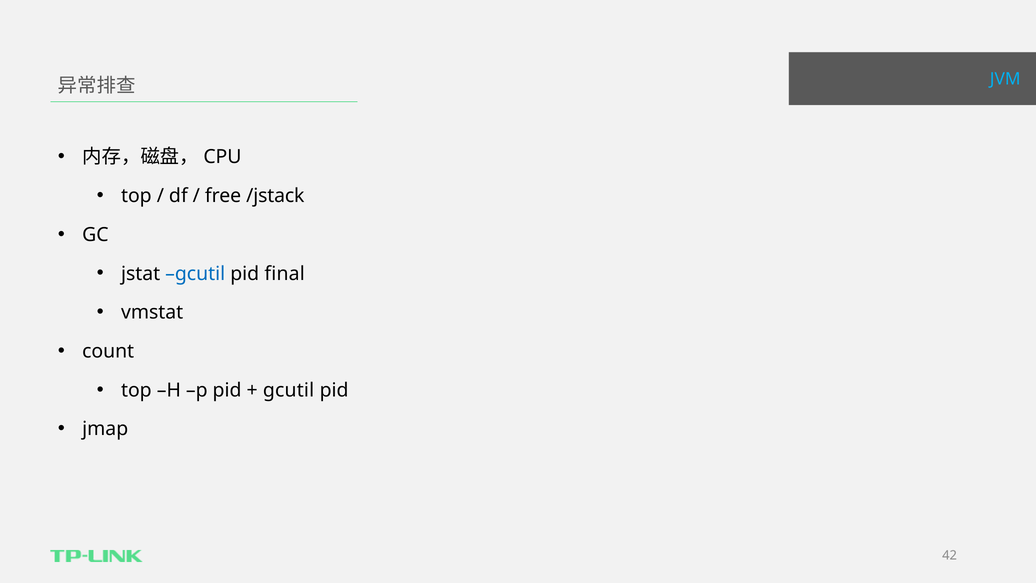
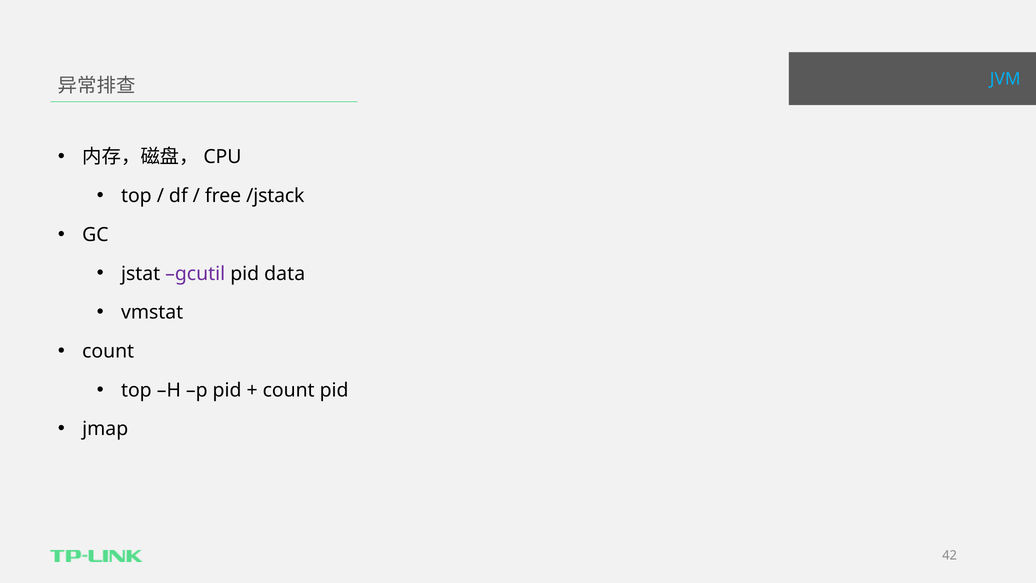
gcutil colour: blue -> purple (195, 273)
final: final -> data (285, 273)
gcutil: gcutil -> count (289, 390)
